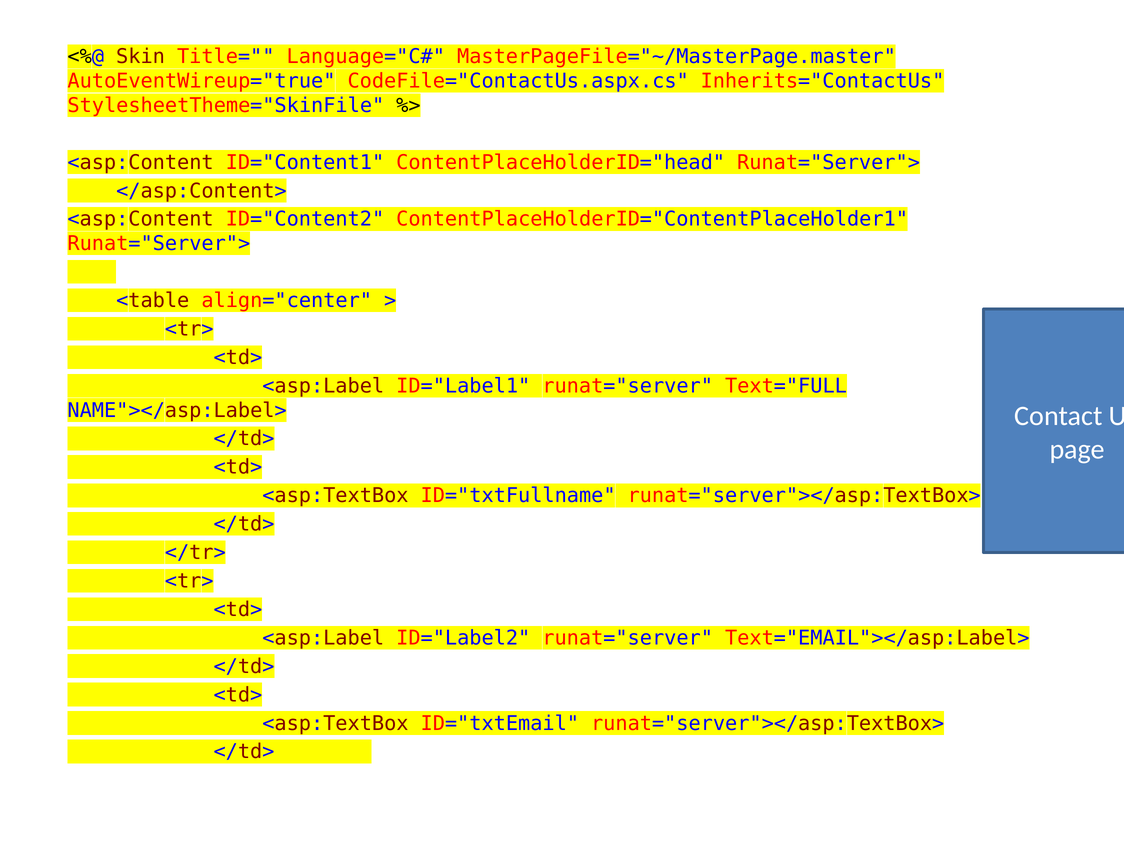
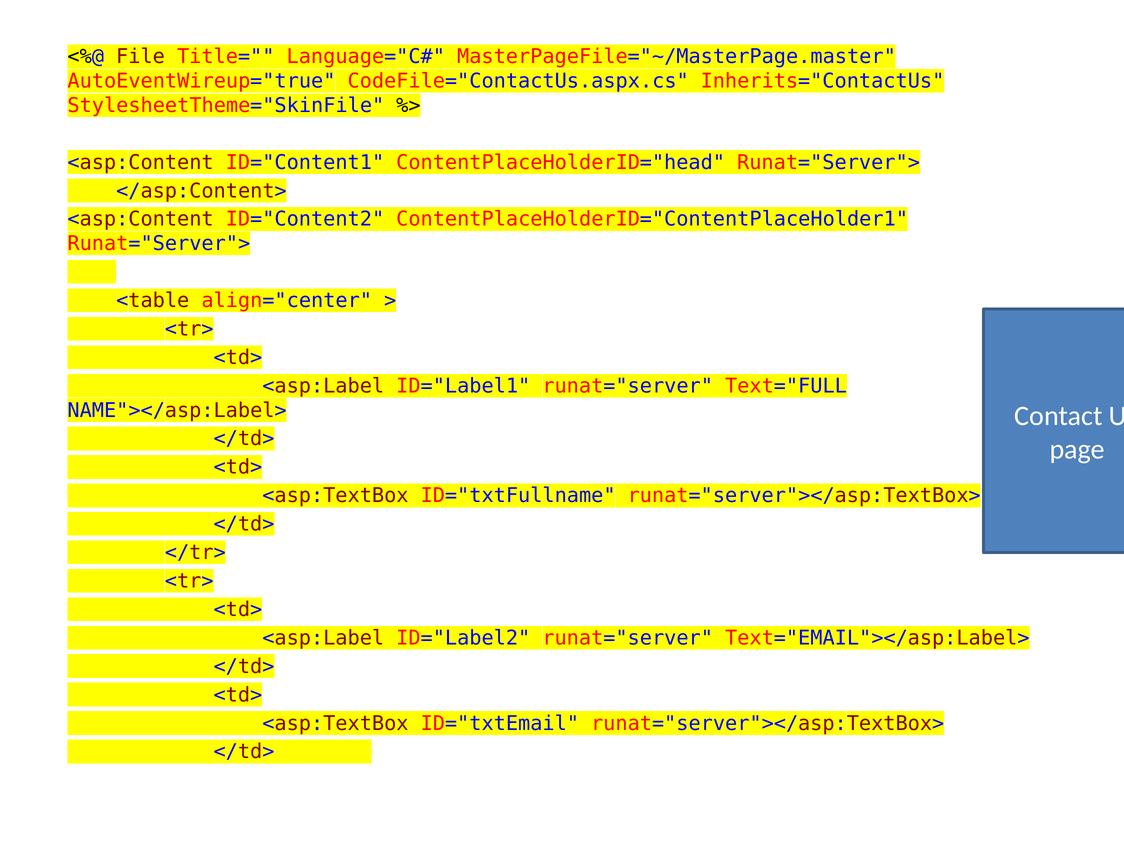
Skin: Skin -> File (141, 57)
